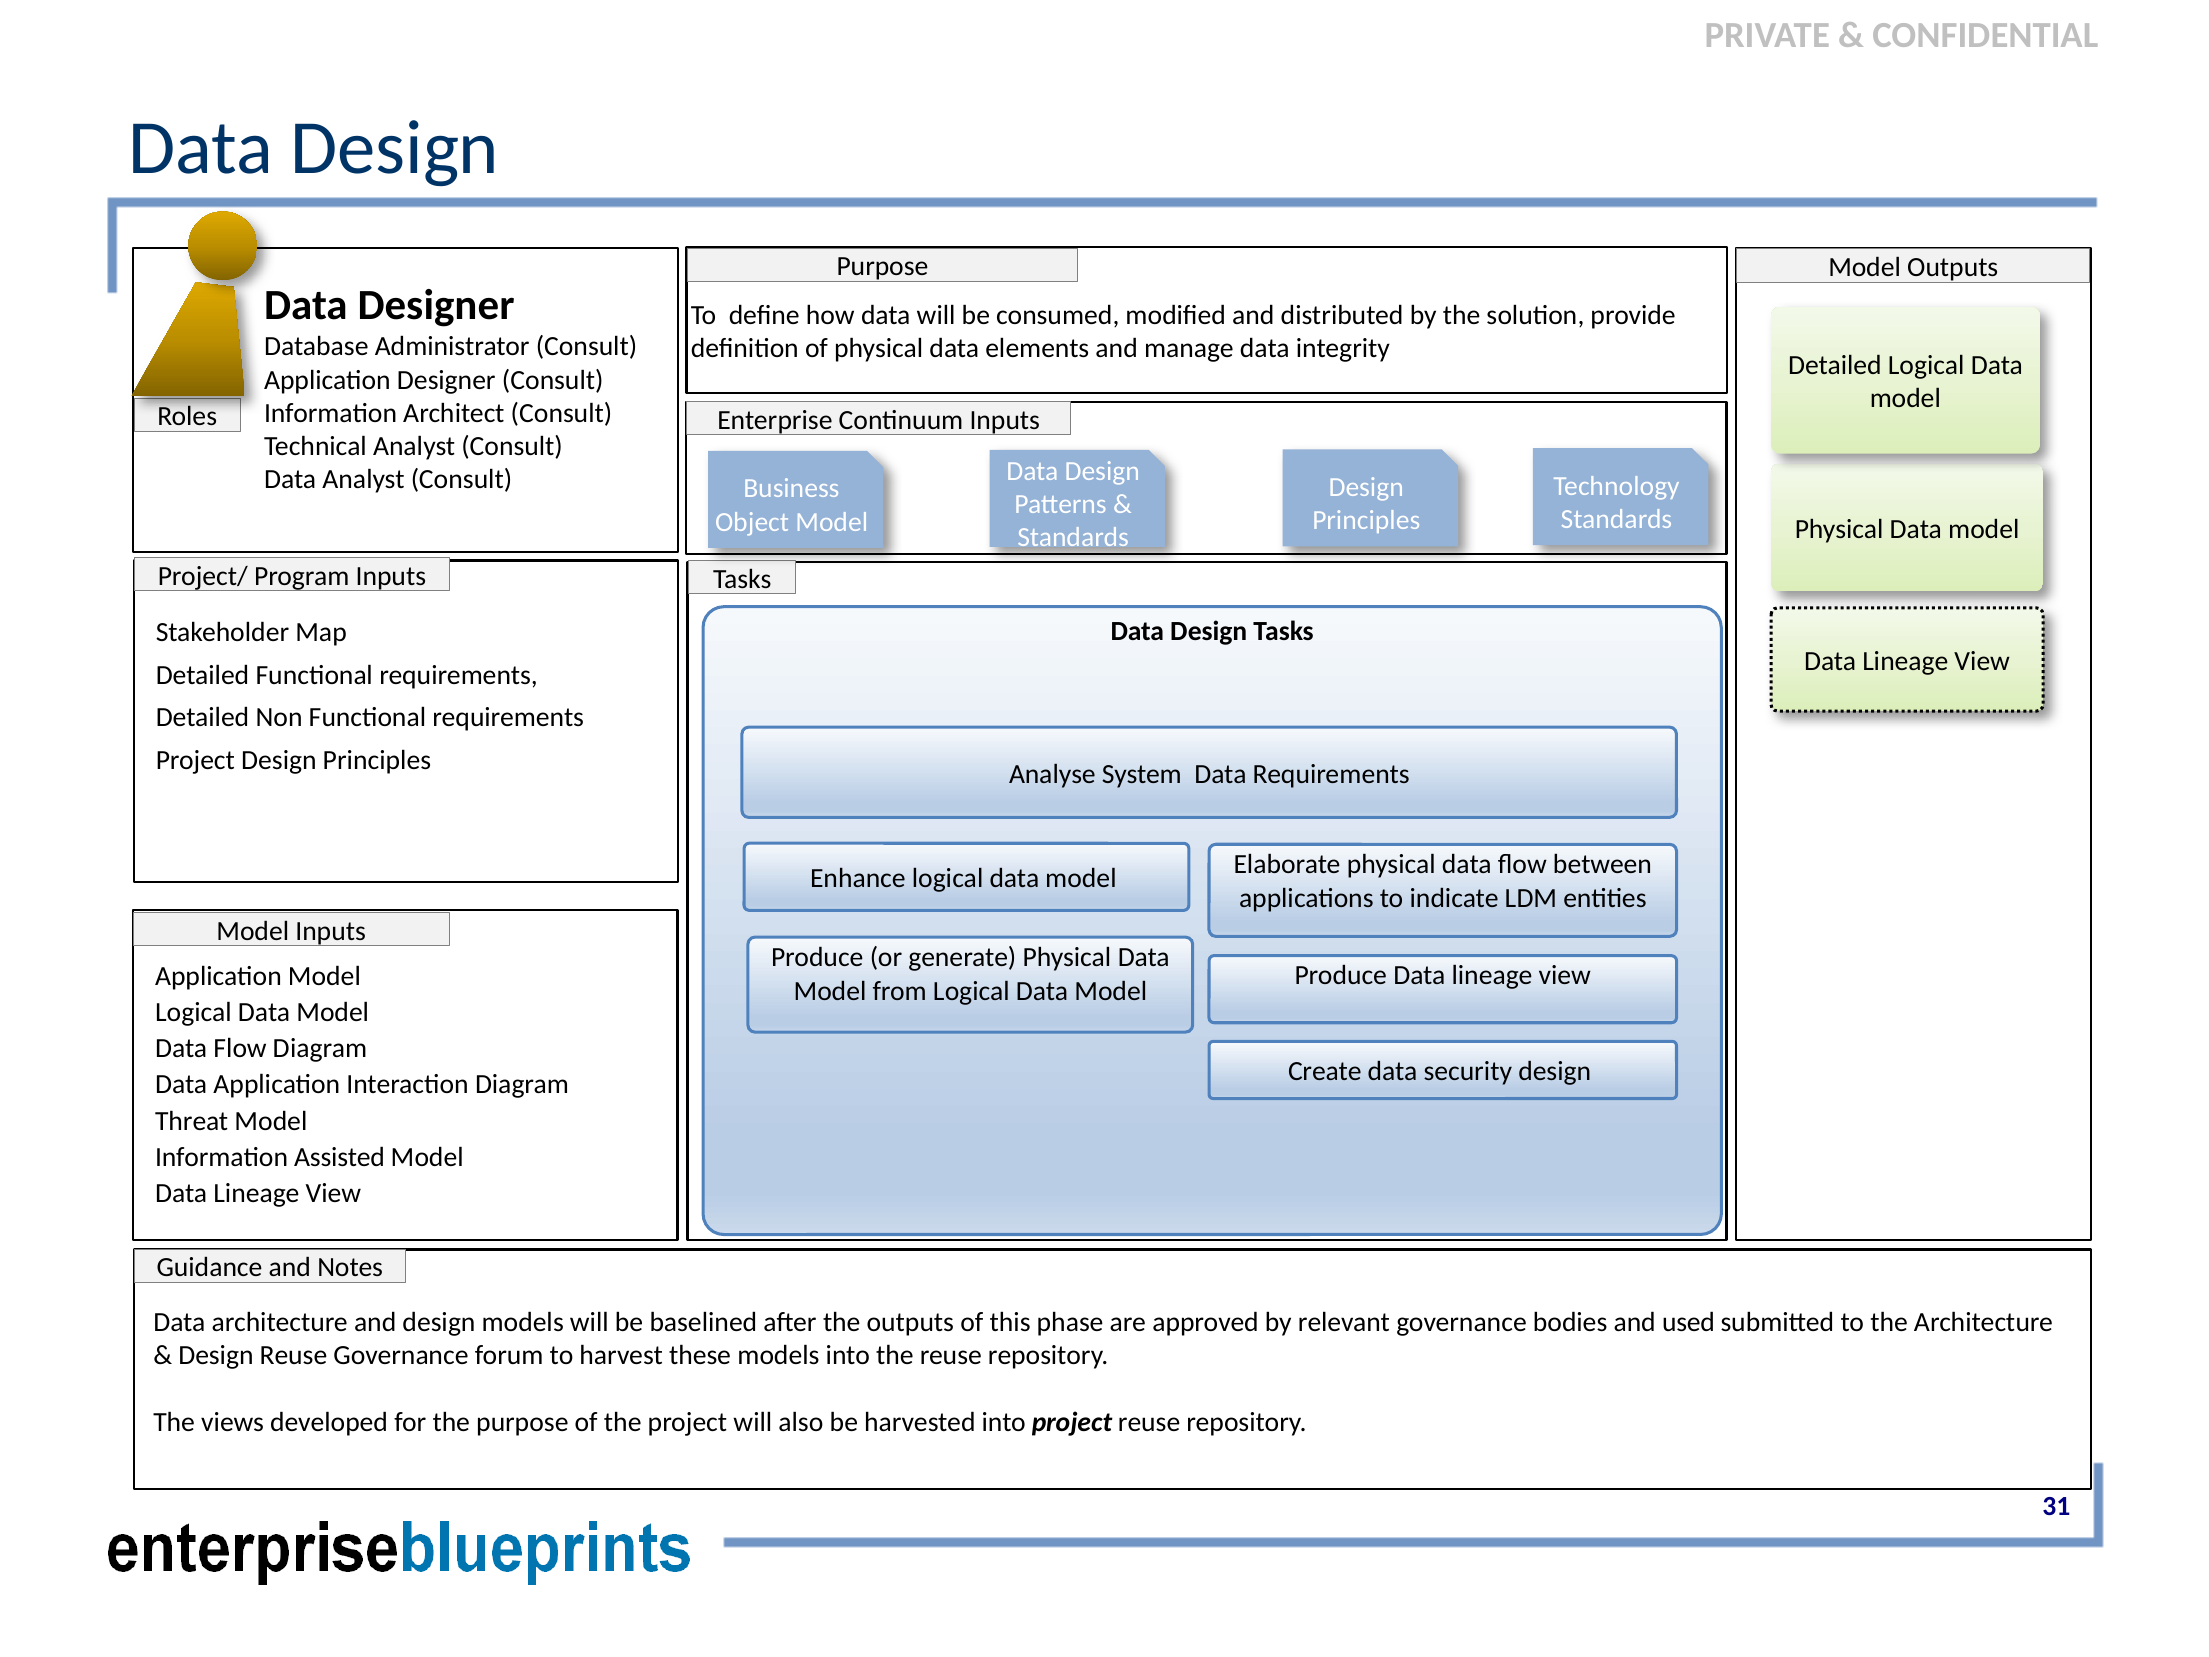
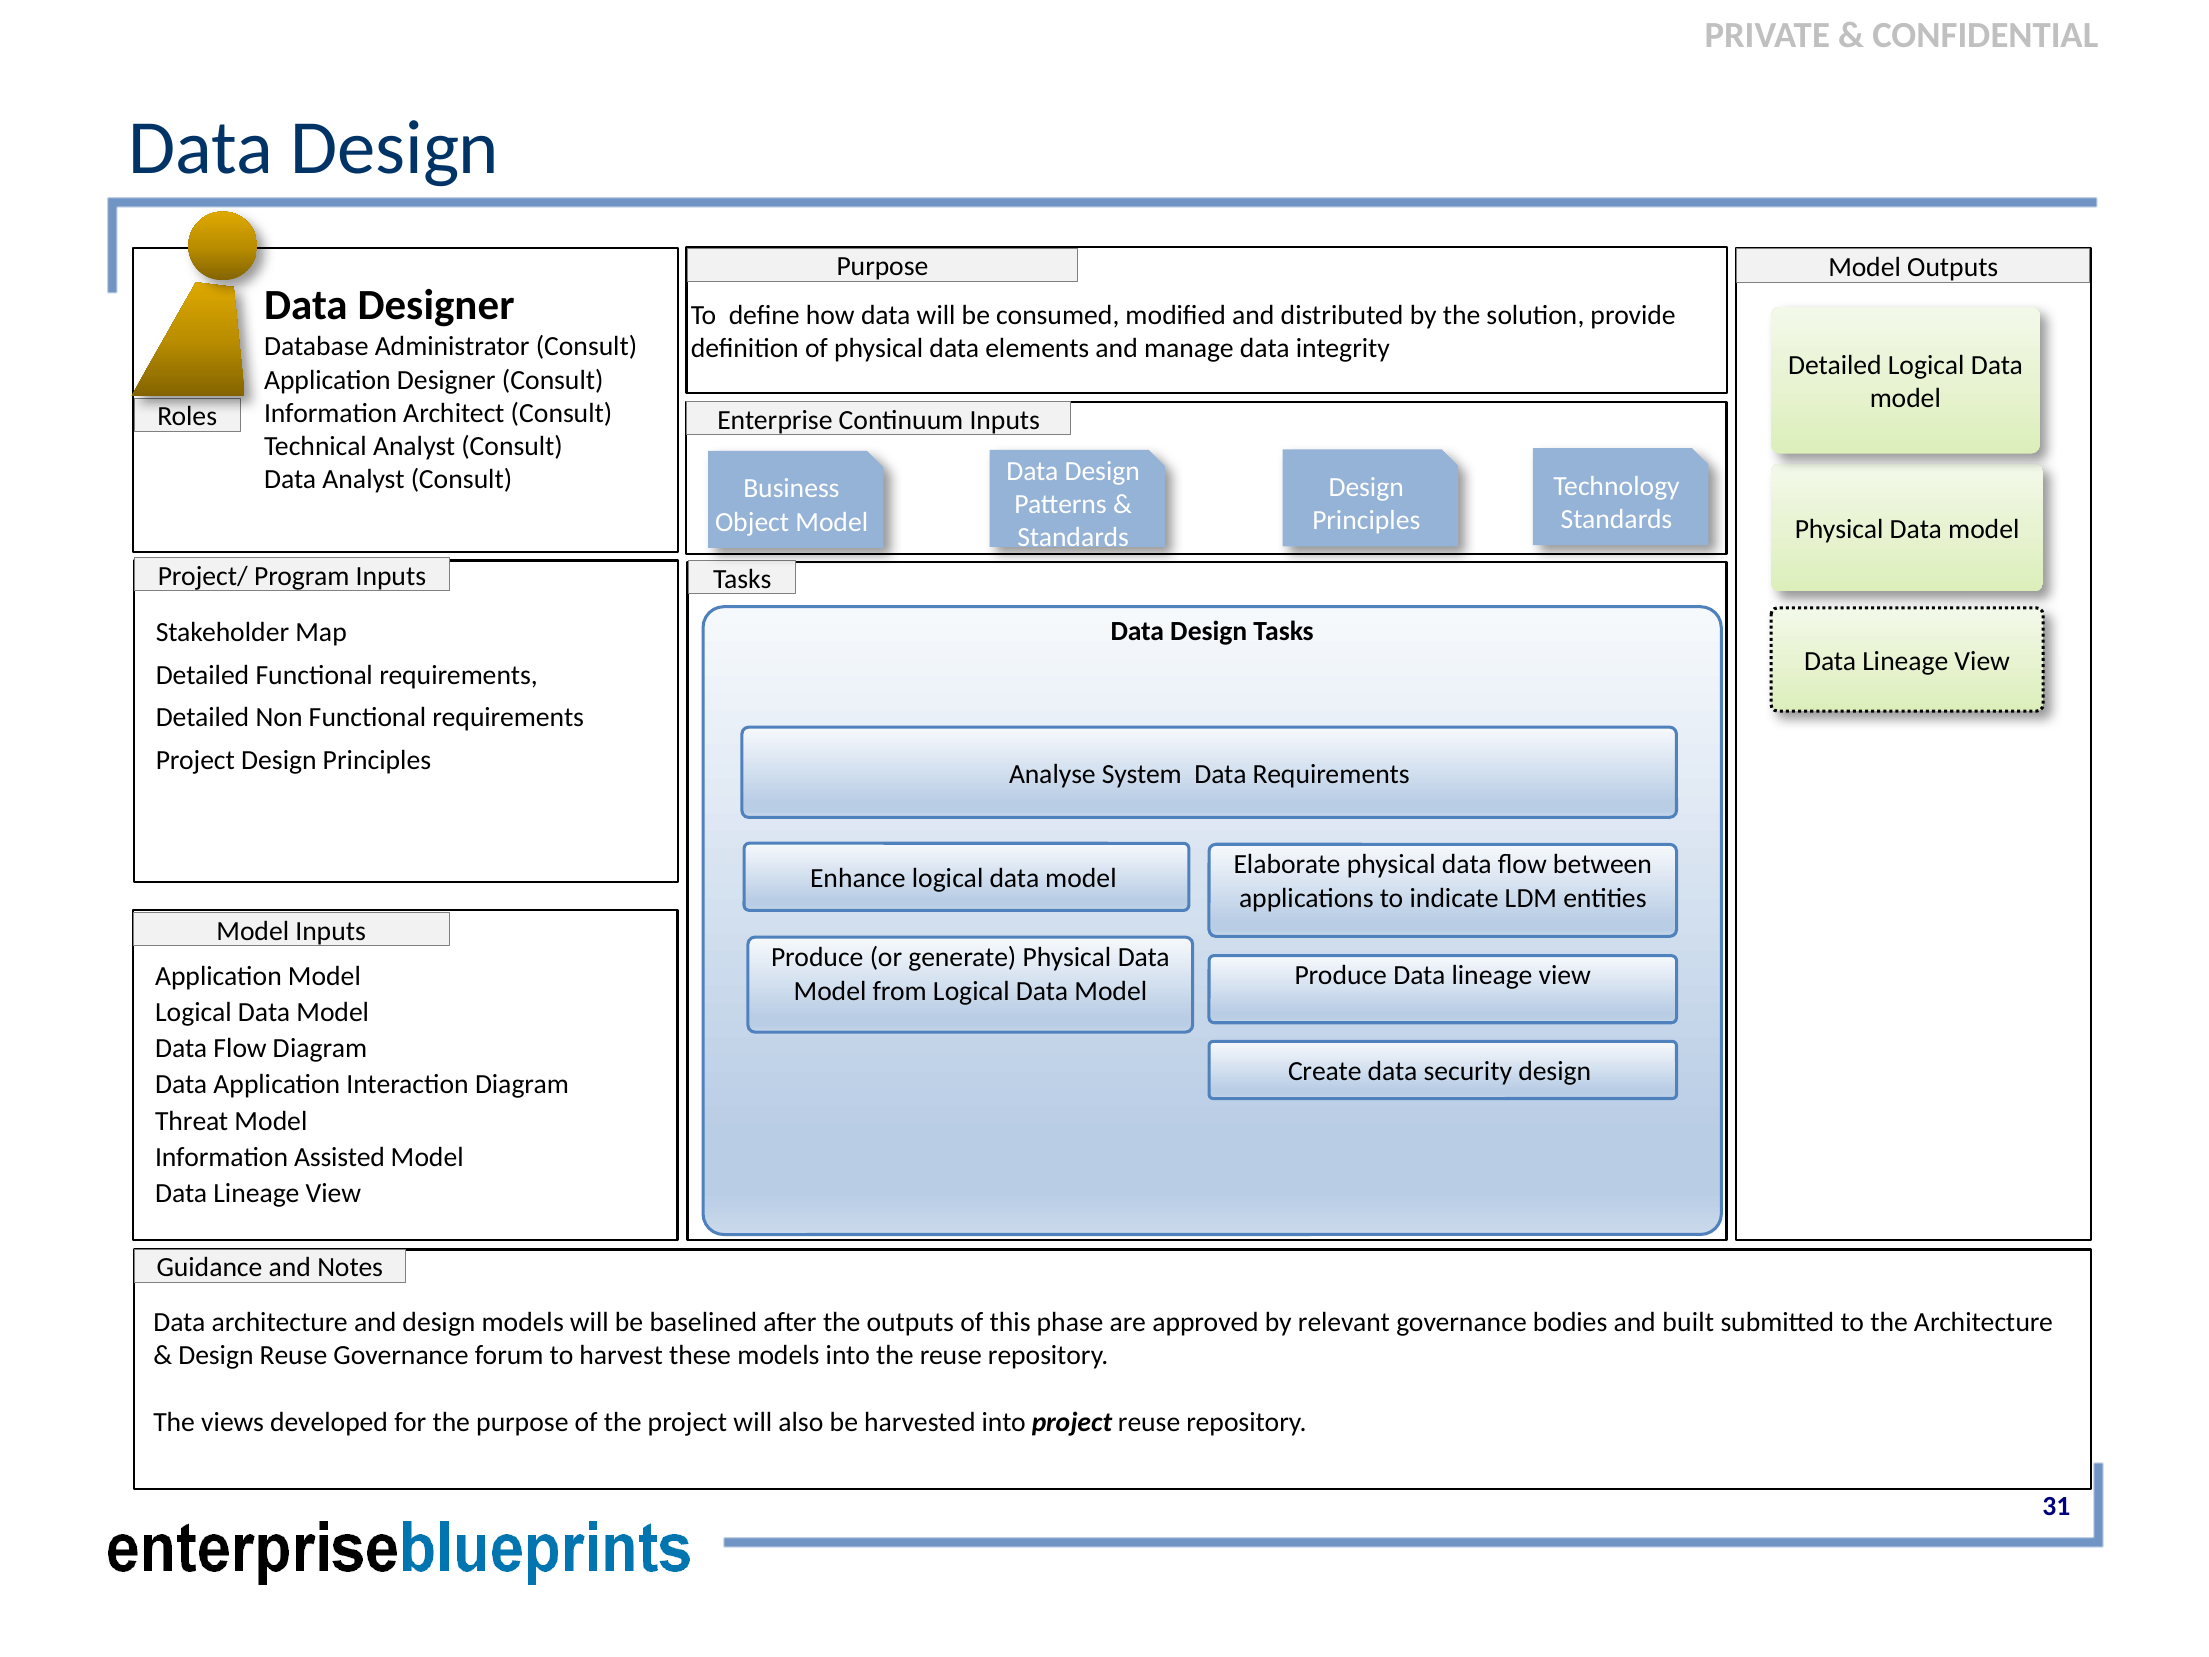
used: used -> built (1688, 1322)
